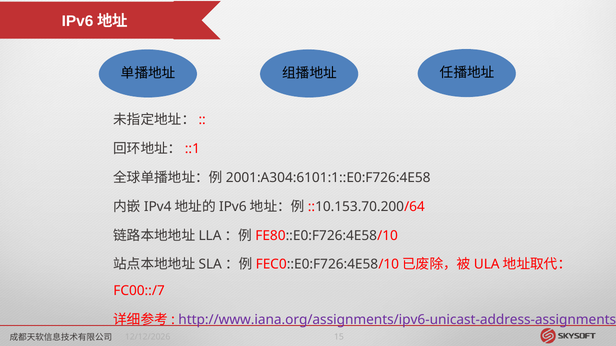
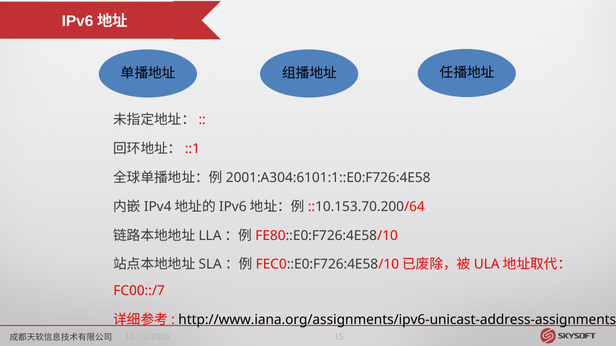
http://www.iana.org/assignments/ipv6-unicast-address-assignments colour: purple -> black (397, 320)
